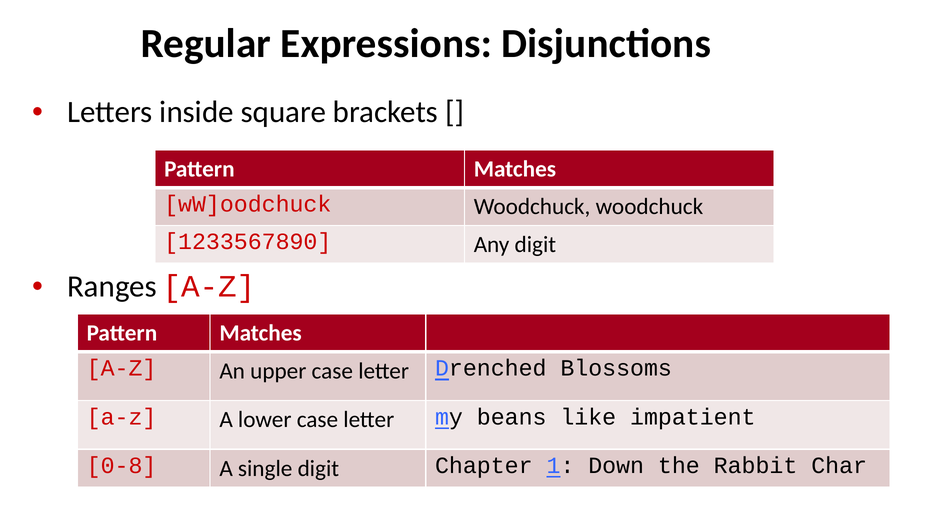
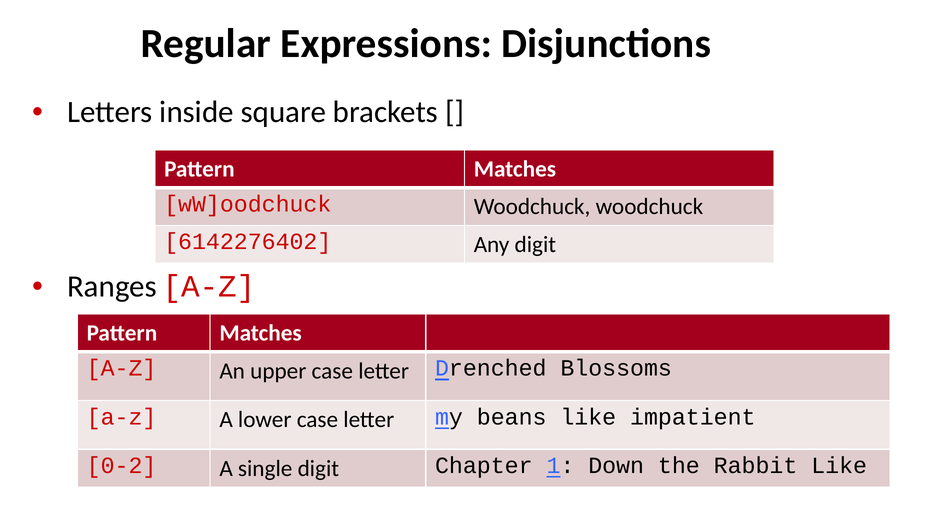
1233567890: 1233567890 -> 6142276402 (248, 241)
0-8: 0-8 -> 0-2 (122, 465)
Rabbit Char: Char -> Like (839, 465)
